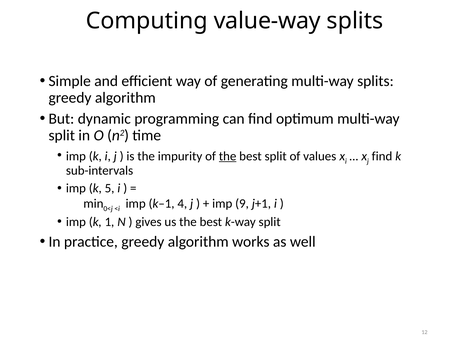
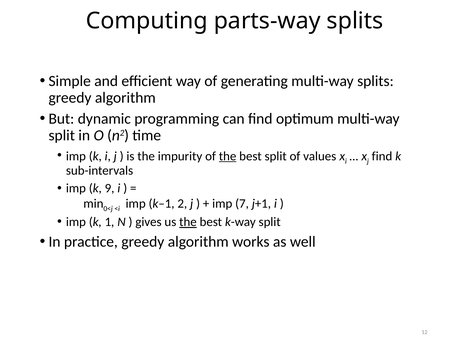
value-way: value-way -> parts-way (267, 21)
5: 5 -> 9 (110, 188)
4: 4 -> 2 (182, 204)
9: 9 -> 7 (242, 204)
the underline: none -> present (188, 222)
